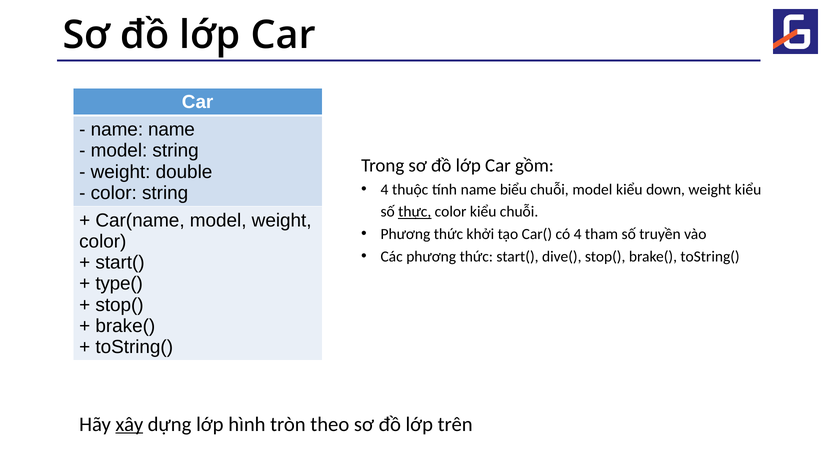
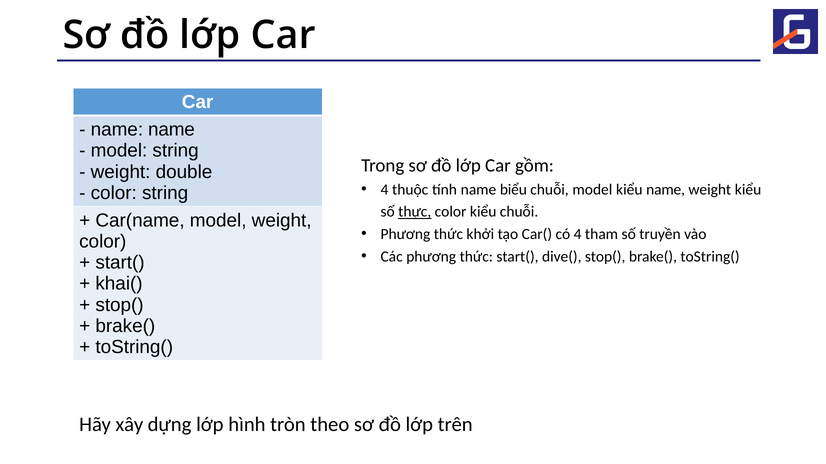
kiểu down: down -> name (666, 190)
type(: type( -> khai( (119, 284)
xây underline: present -> none (129, 425)
